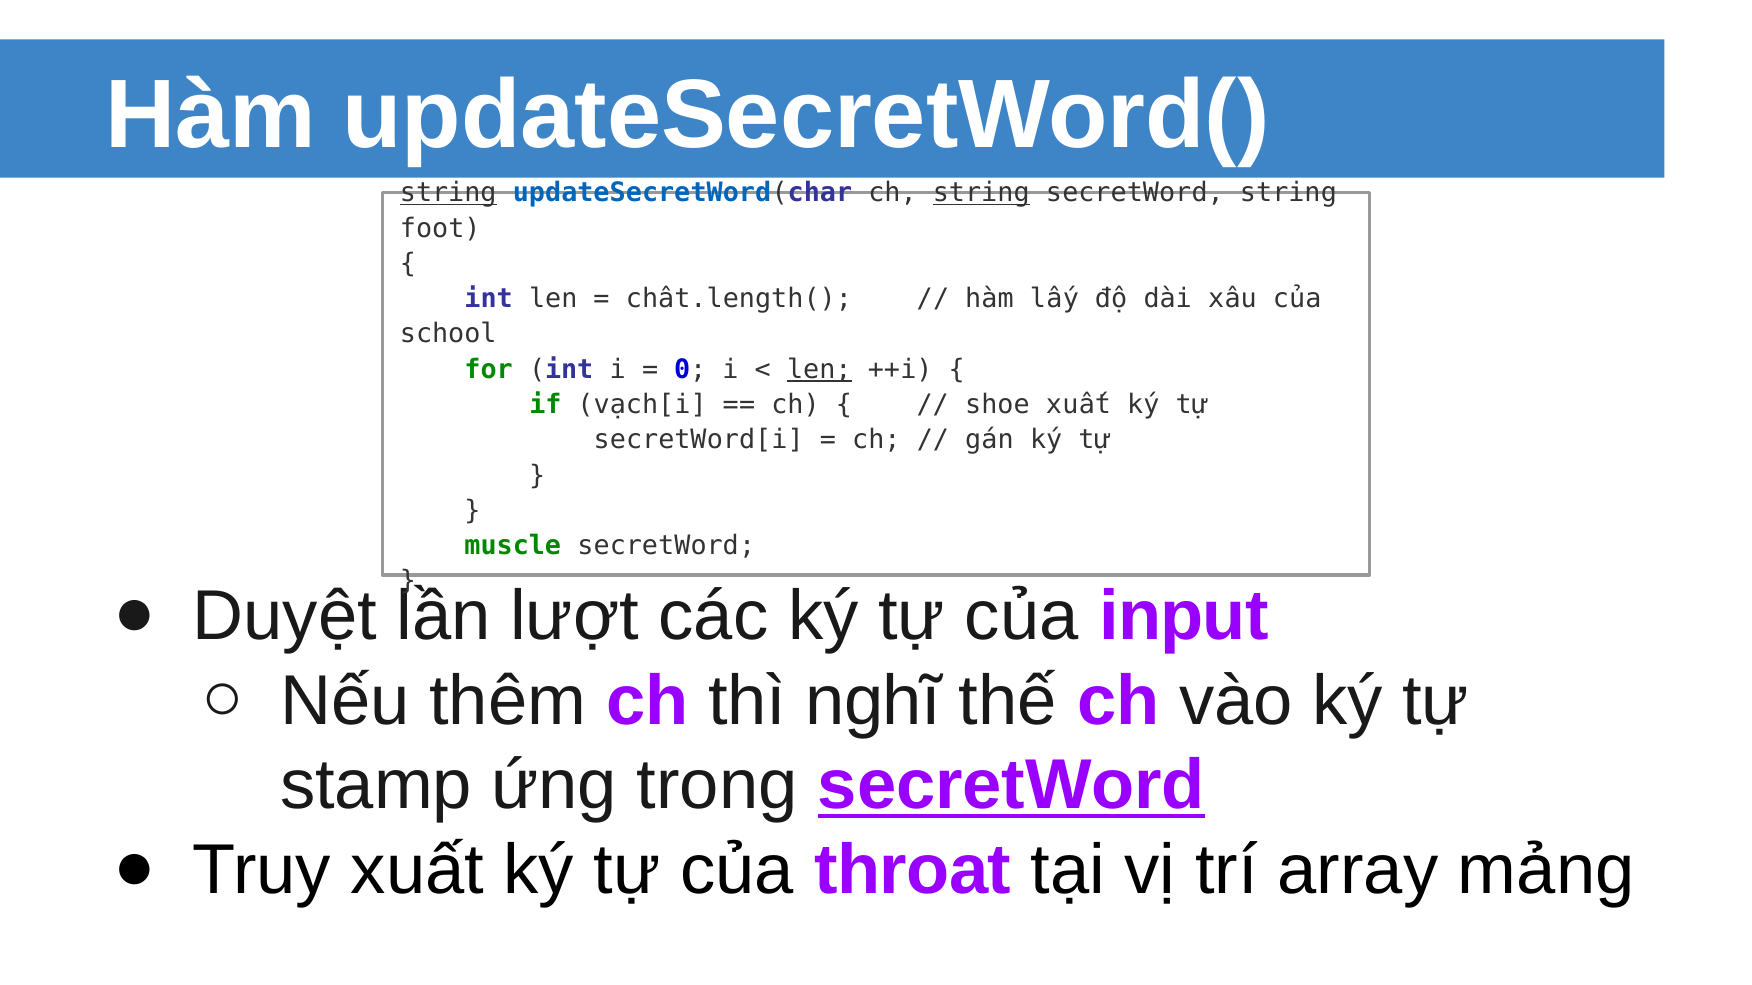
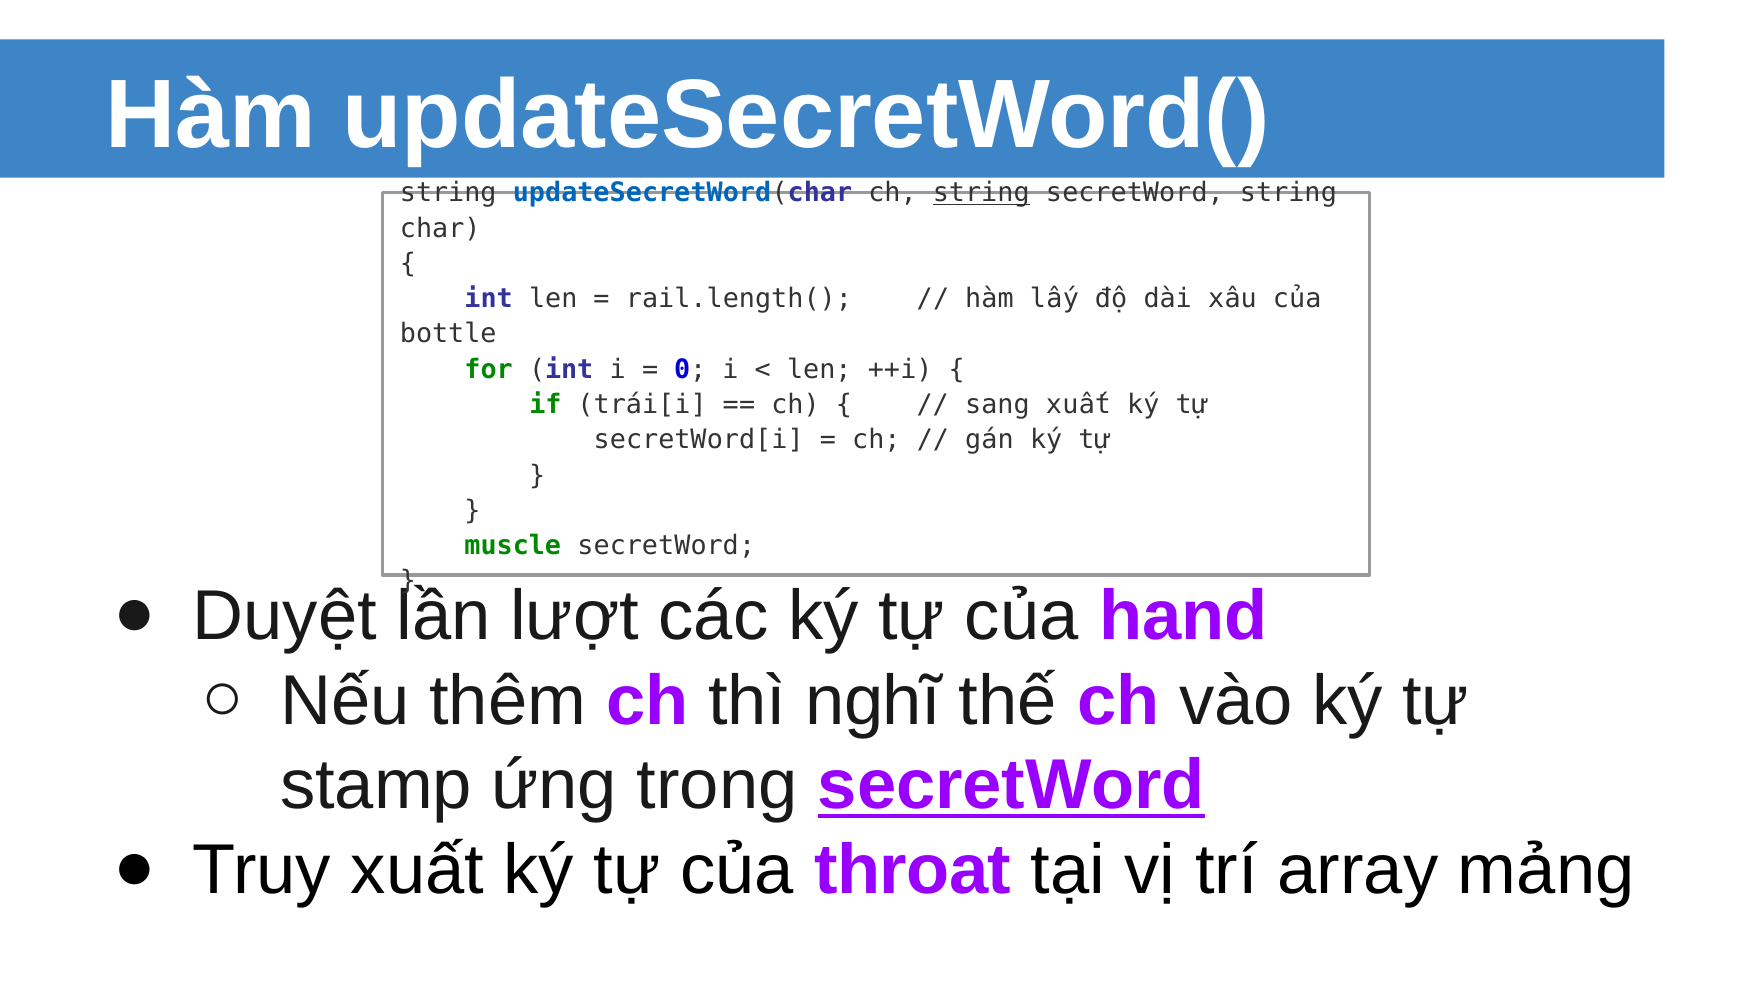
string underline: present -> none (448, 193)
foot: foot -> char (440, 228)
chất.length(: chất.length( -> rail.length( (739, 299)
school: school -> bottle (448, 334)
len underline: present -> none (819, 370)
vạch[i: vạch[i -> trái[i (642, 405)
shoe: shoe -> sang (997, 405)
input: input -> hand (1184, 617)
